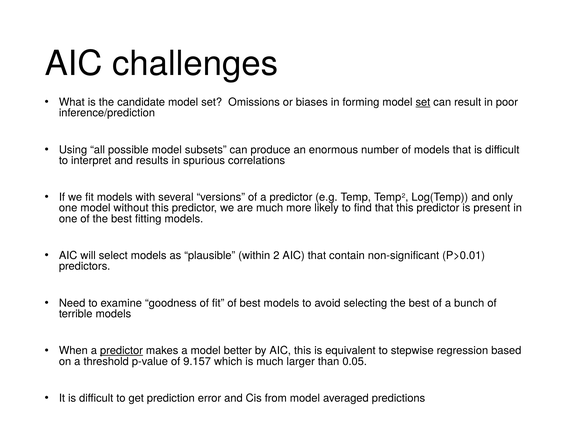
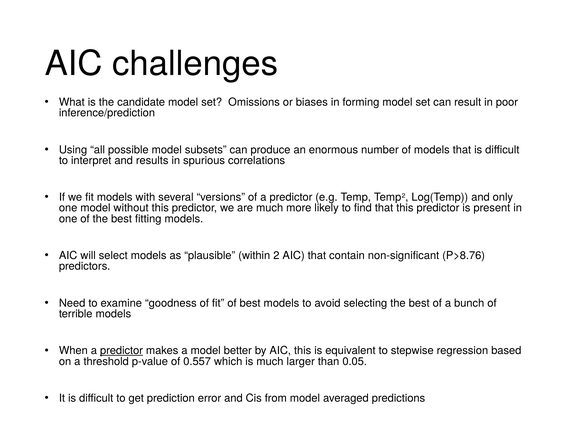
set underline: present -> none (423, 102)
P>0.01: P>0.01 -> P>8.76 (464, 256)
9.157: 9.157 -> 0.557 (197, 361)
